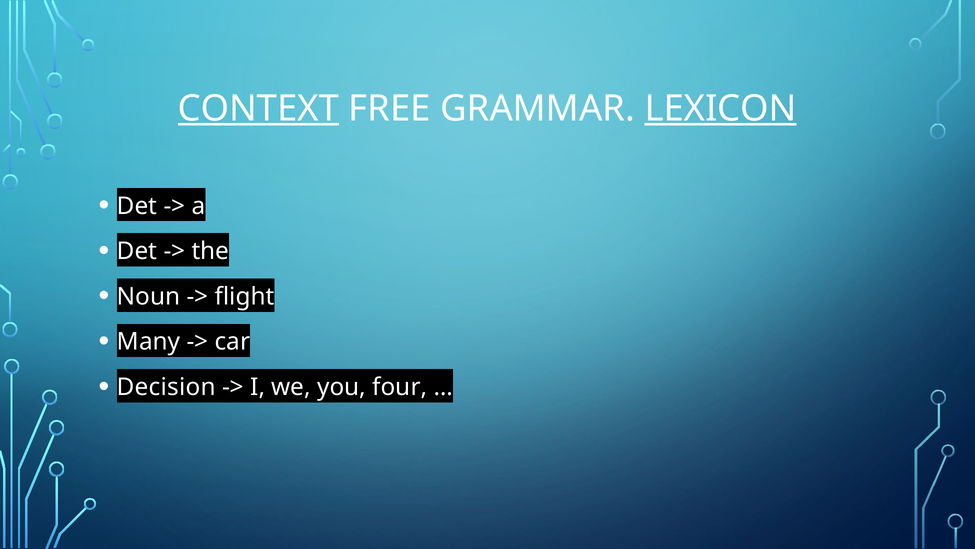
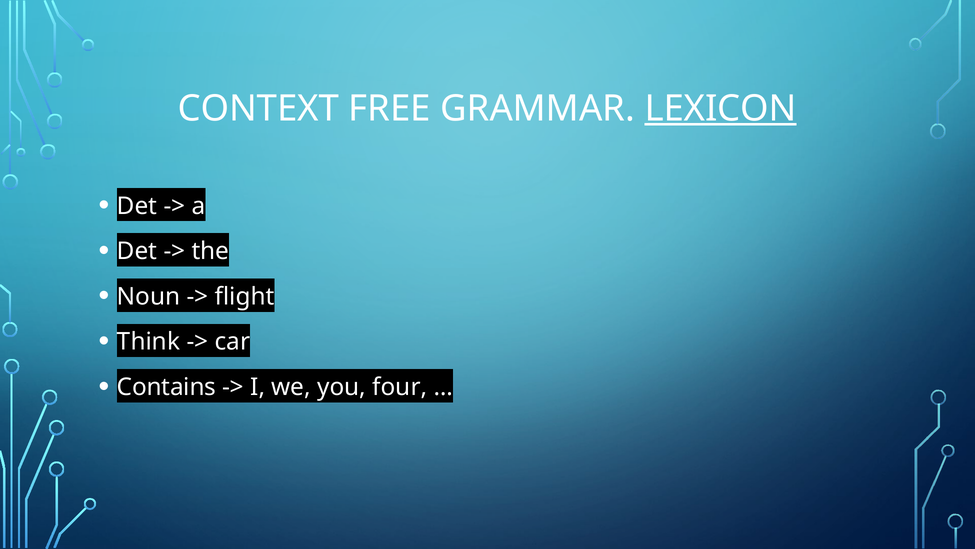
CONTEXT underline: present -> none (258, 108)
Many: Many -> Think (149, 342)
Decision: Decision -> Contains (166, 387)
